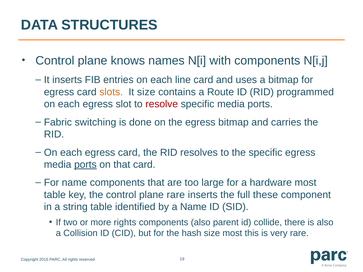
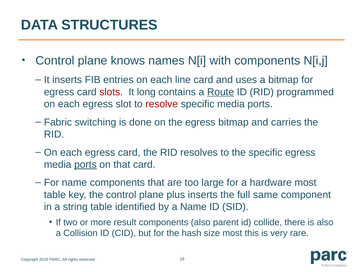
slots colour: orange -> red (111, 92)
It size: size -> long (146, 92)
Route underline: none -> present (221, 92)
plane rare: rare -> plus (176, 195)
these: these -> same (266, 195)
more rights: rights -> result (125, 222)
